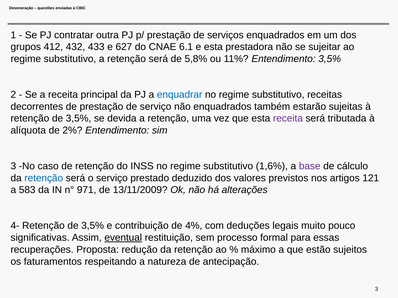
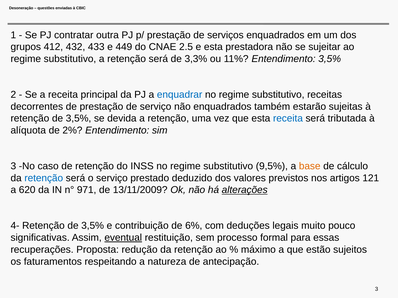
627: 627 -> 449 (124, 47)
6.1: 6.1 -> 2.5 (186, 47)
5,8%: 5,8% -> 3,3% (196, 59)
receita colour: purple -> blue (288, 119)
1,6%: 1,6% -> 9,5% (272, 166)
base colour: purple -> orange (310, 166)
583: 583 -> 620 (27, 190)
alterações underline: none -> present (245, 190)
4%: 4% -> 6% (194, 226)
